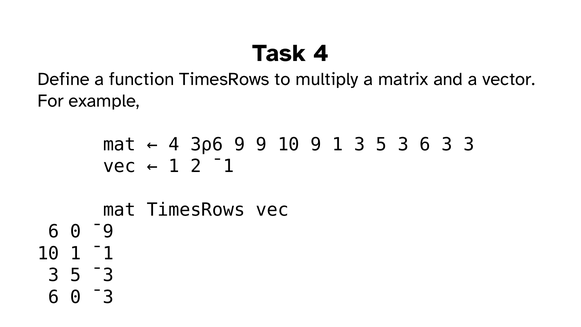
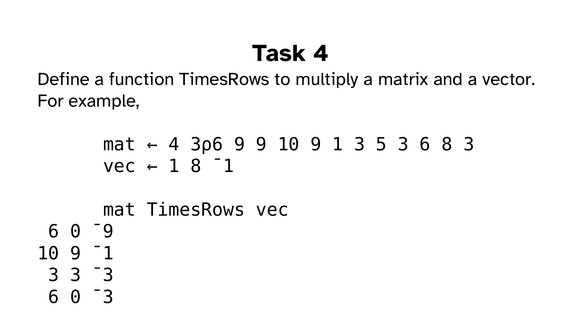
6 3: 3 -> 8 (447, 144)
1 2: 2 -> 8 (196, 166)
1: 1 -> 9 (76, 253)
5: 5 -> 3 (76, 275)
